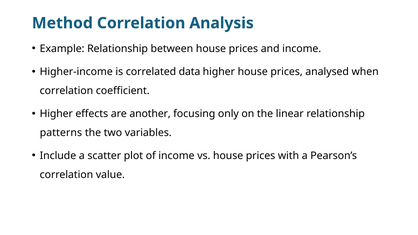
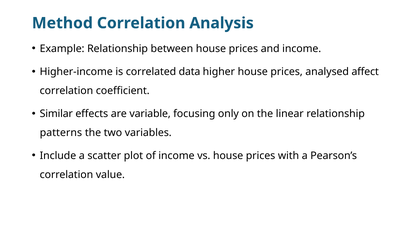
when: when -> affect (365, 72)
Higher: Higher -> Similar (56, 114)
another: another -> variable (150, 114)
